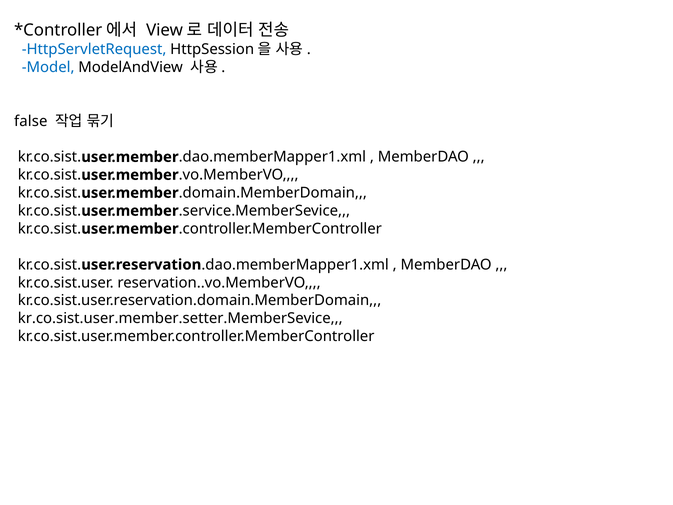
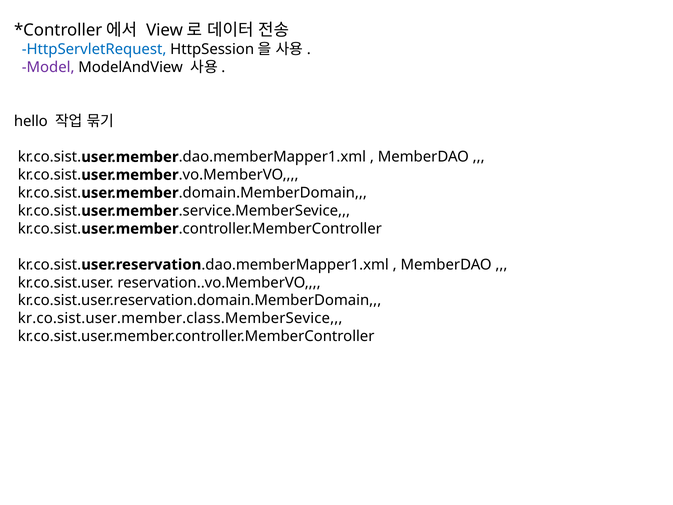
Model colour: blue -> purple (48, 67)
false: false -> hello (31, 121)
kr.co.sist.user.member.setter.MemberSevice: kr.co.sist.user.member.setter.MemberSevice -> kr.co.sist.user.member.class.MemberSevice (180, 318)
